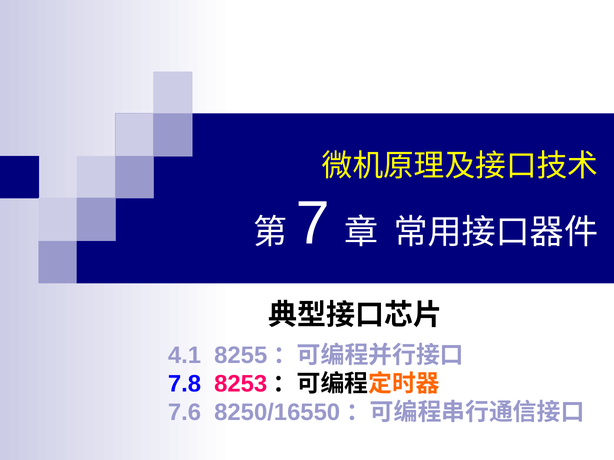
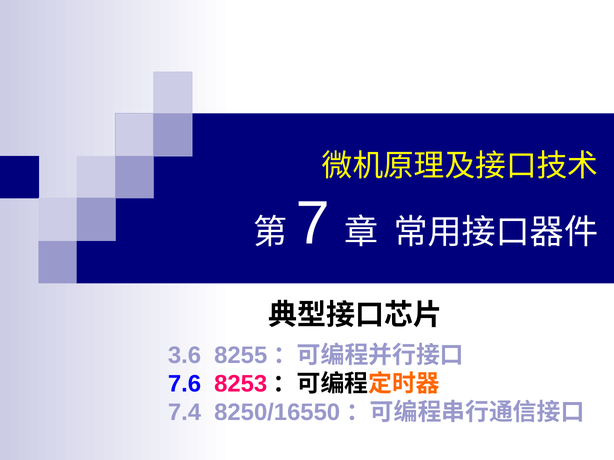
4.1: 4.1 -> 3.6 (185, 356)
7.8: 7.8 -> 7.6 (185, 384)
7.6: 7.6 -> 7.4 (185, 413)
